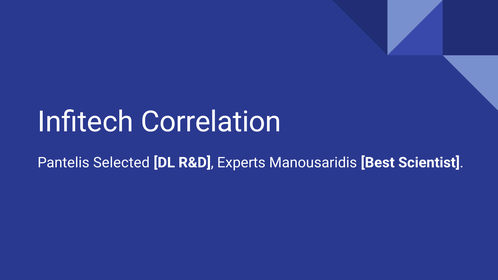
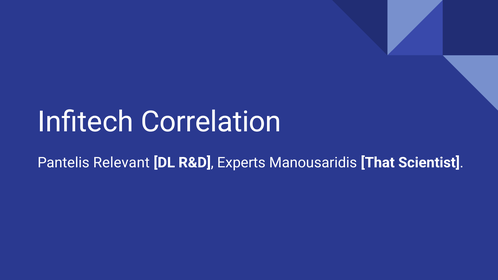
Selected: Selected -> Relevant (121, 163)
Best: Best -> That (378, 163)
